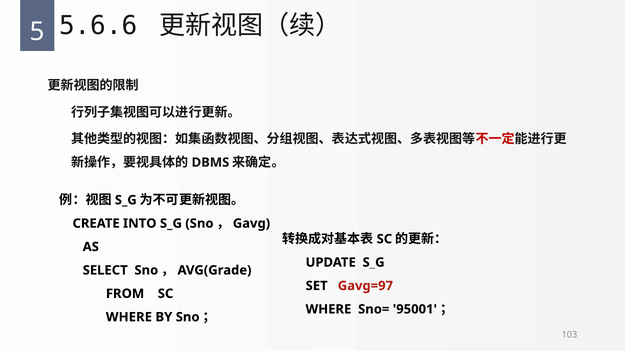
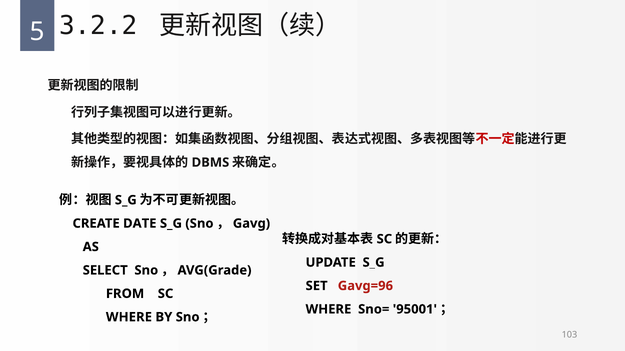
5.6.6: 5.6.6 -> 3.2.2 (98, 26)
INTO: INTO -> DATE (140, 224)
Gavg=97: Gavg=97 -> Gavg=96 (365, 286)
